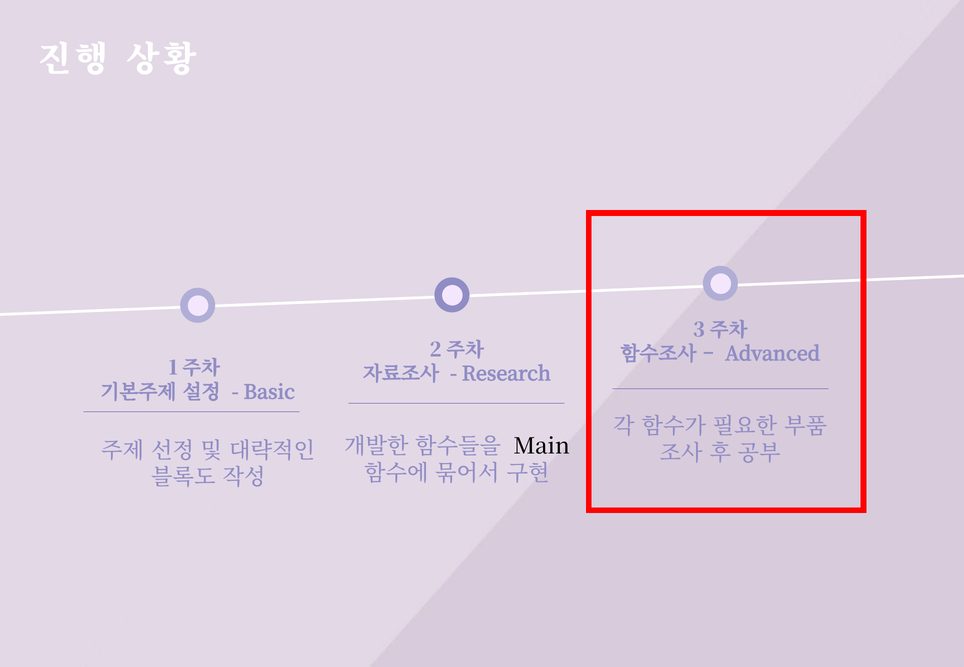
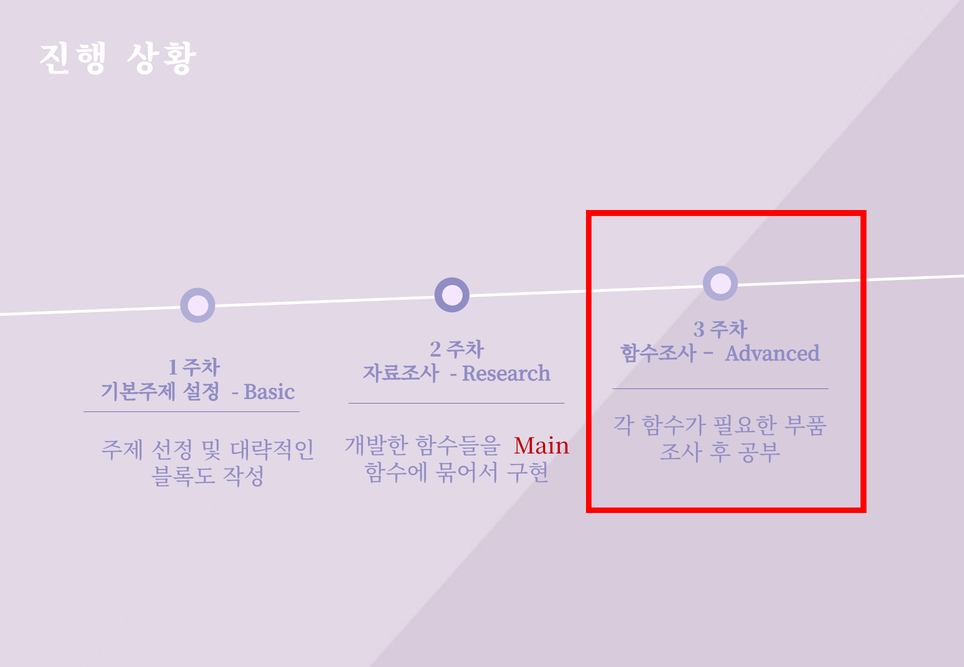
Main colour: black -> red (542, 447)
